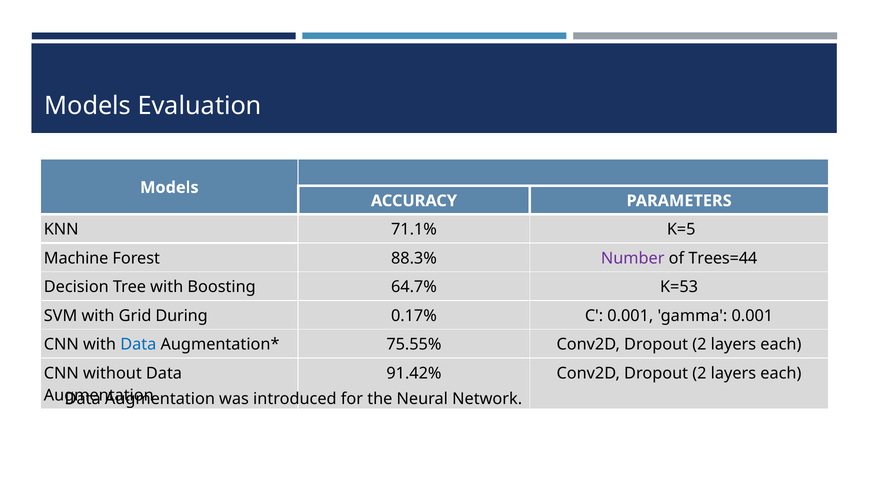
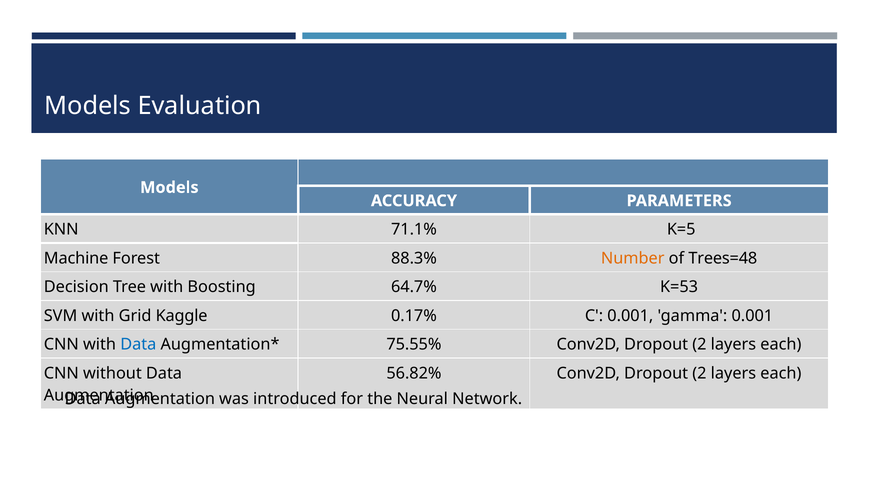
Number colour: purple -> orange (633, 258)
Trees=44: Trees=44 -> Trees=48 (723, 258)
During: During -> Kaggle (182, 316)
91.42%: 91.42% -> 56.82% (414, 373)
